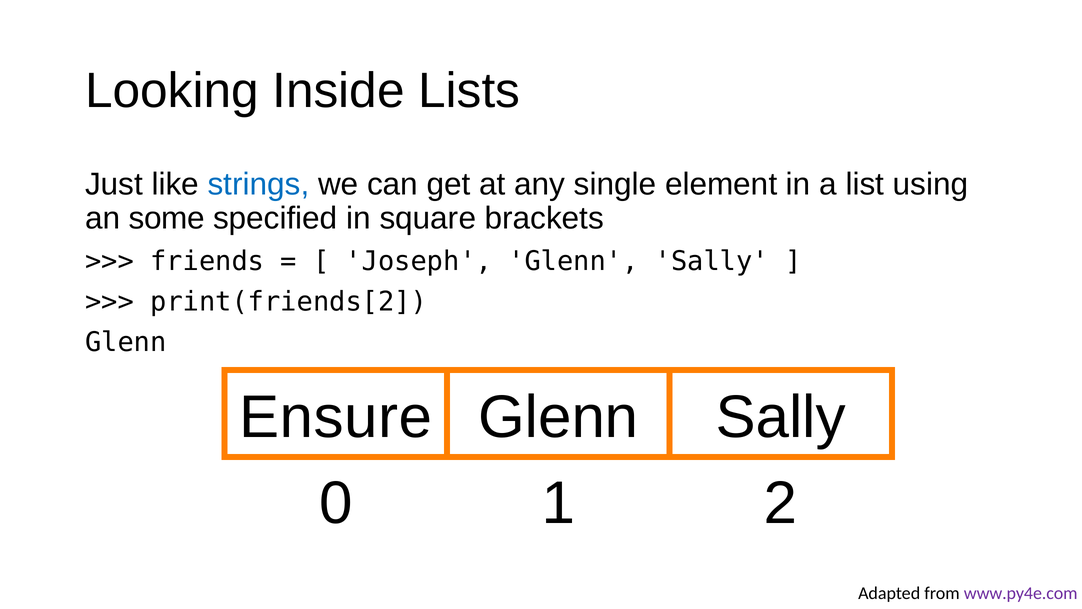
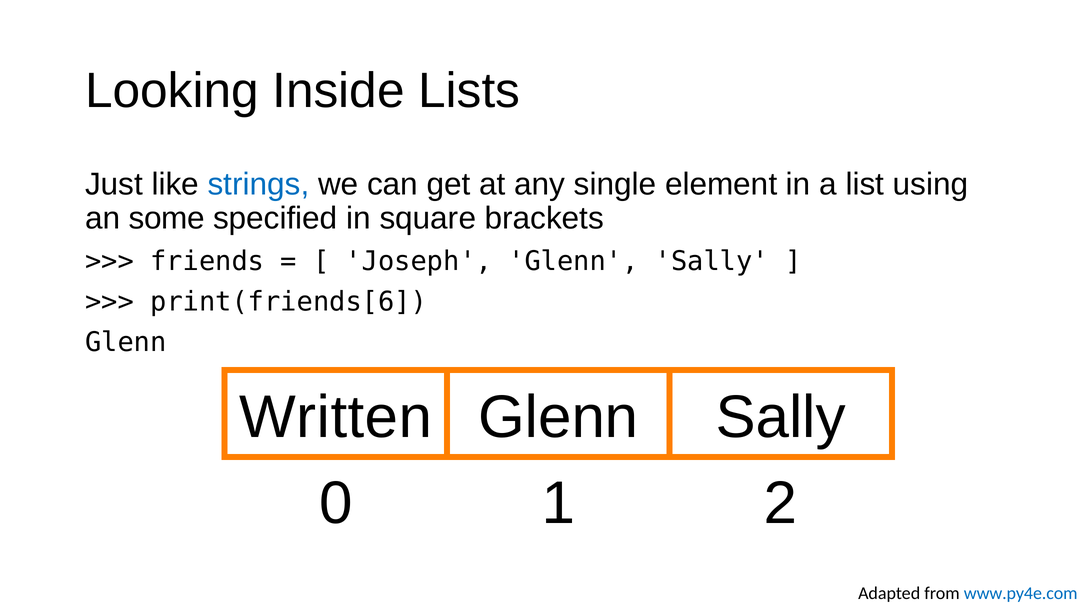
print(friends[2: print(friends[2 -> print(friends[6 (289, 302)
Ensure: Ensure -> Written (336, 417)
www.py4e.com colour: purple -> blue (1021, 593)
